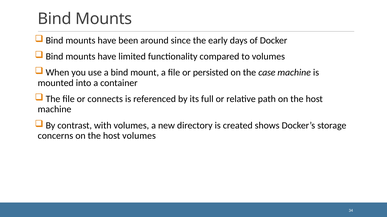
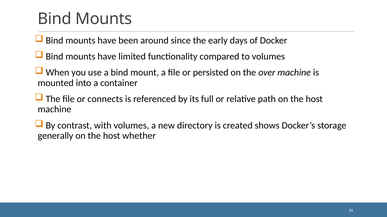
case: case -> over (267, 73)
concerns: concerns -> generally (55, 136)
host volumes: volumes -> whether (139, 136)
